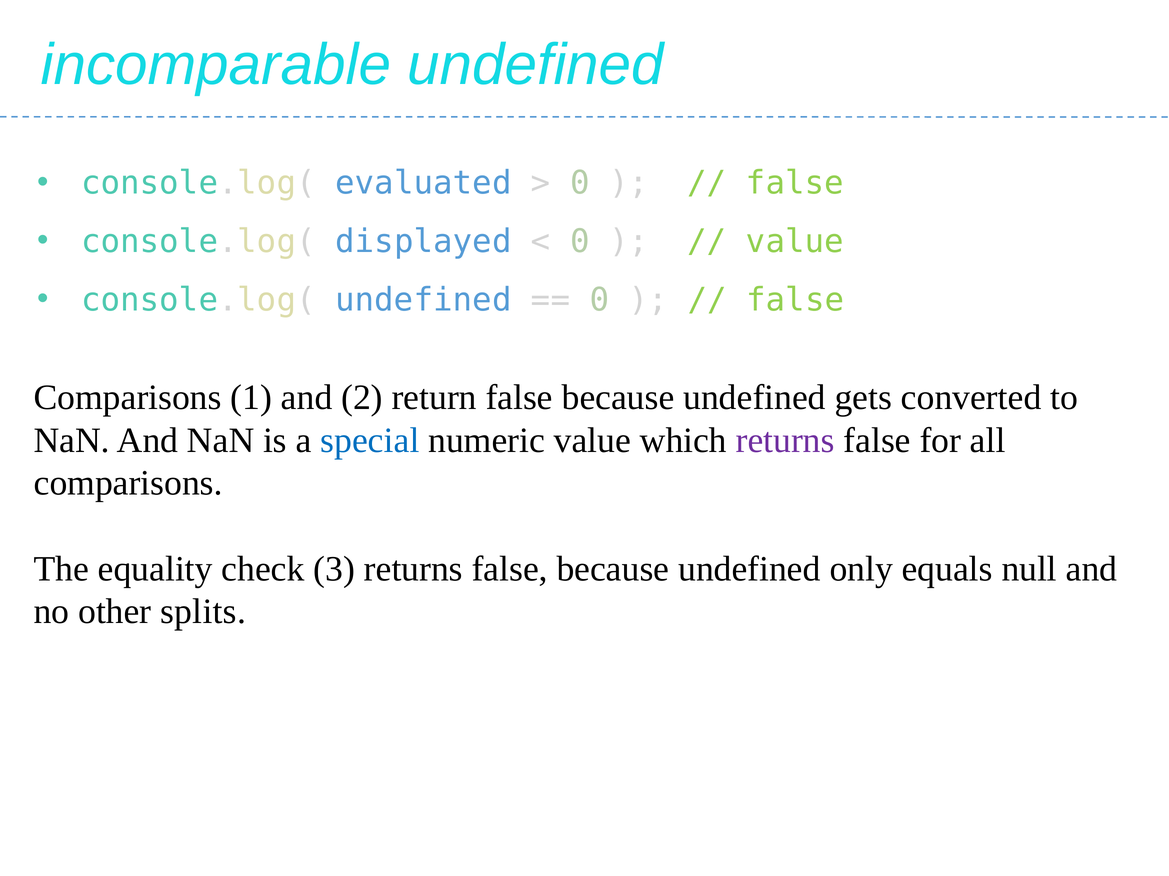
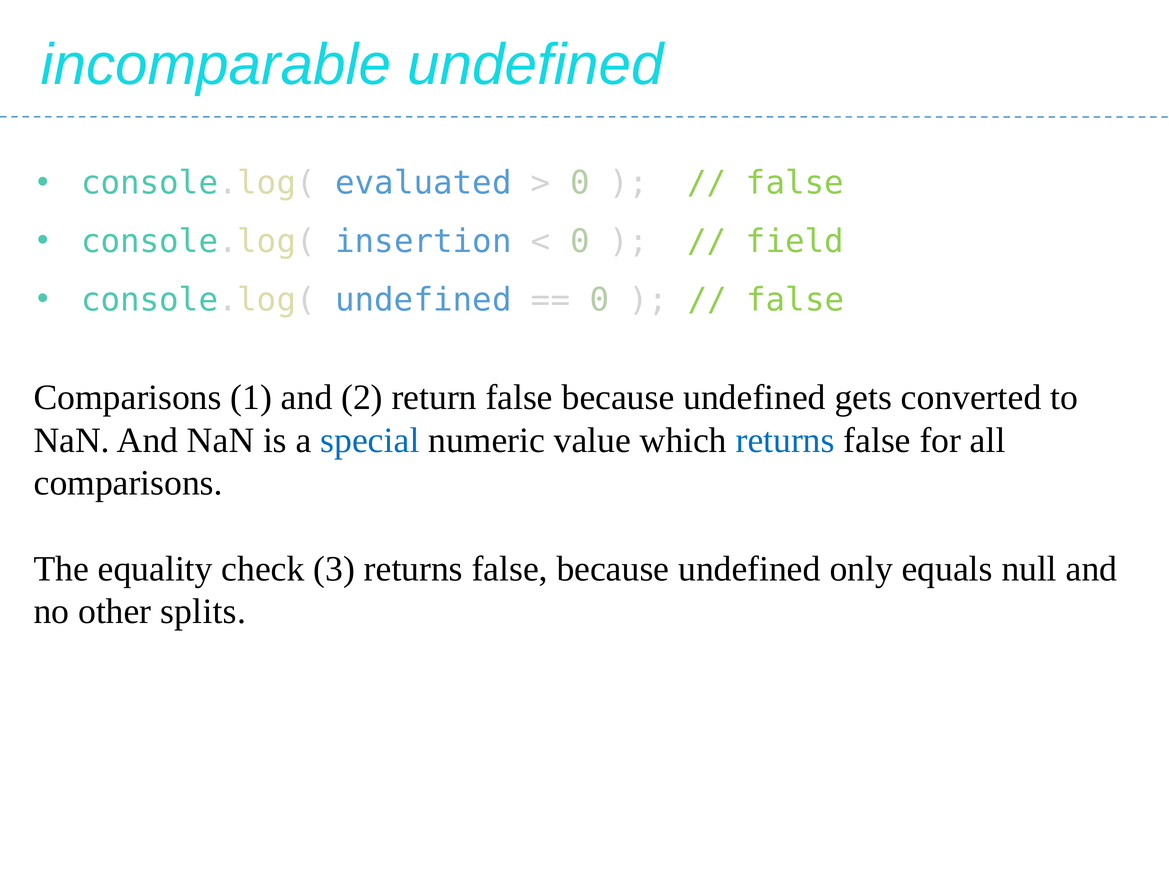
displayed: displayed -> insertion (423, 242)
value: value -> field (795, 242)
returns colour: purple -> blue (785, 441)
